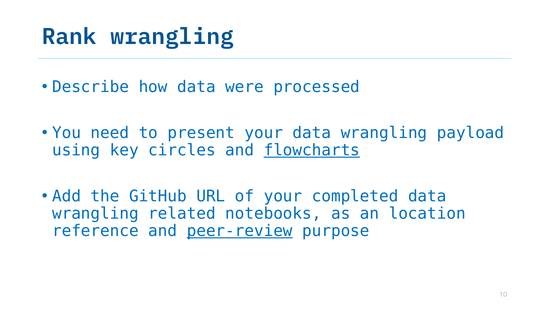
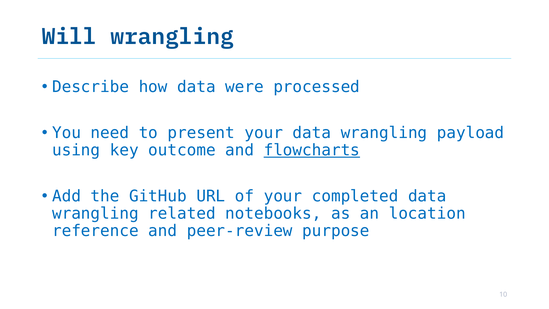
Rank: Rank -> Will (69, 37)
circles: circles -> outcome (182, 150)
peer-review underline: present -> none (240, 231)
